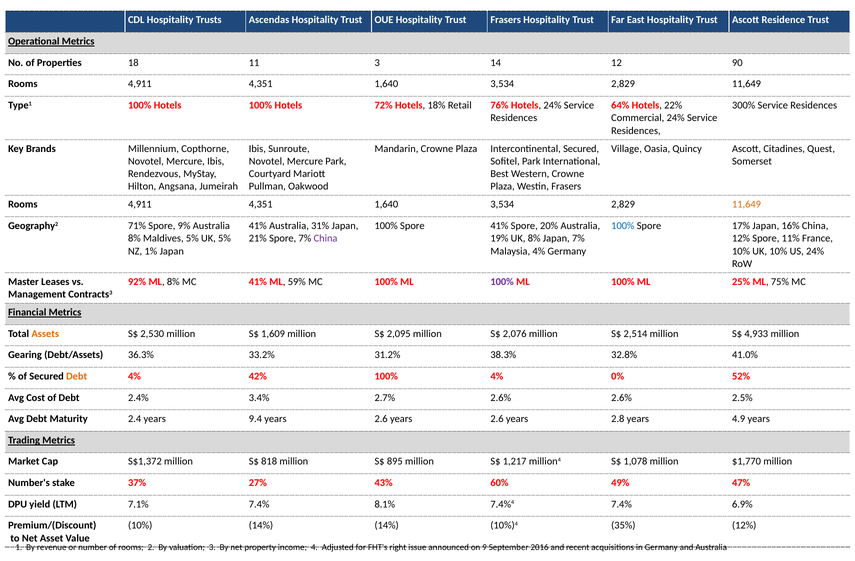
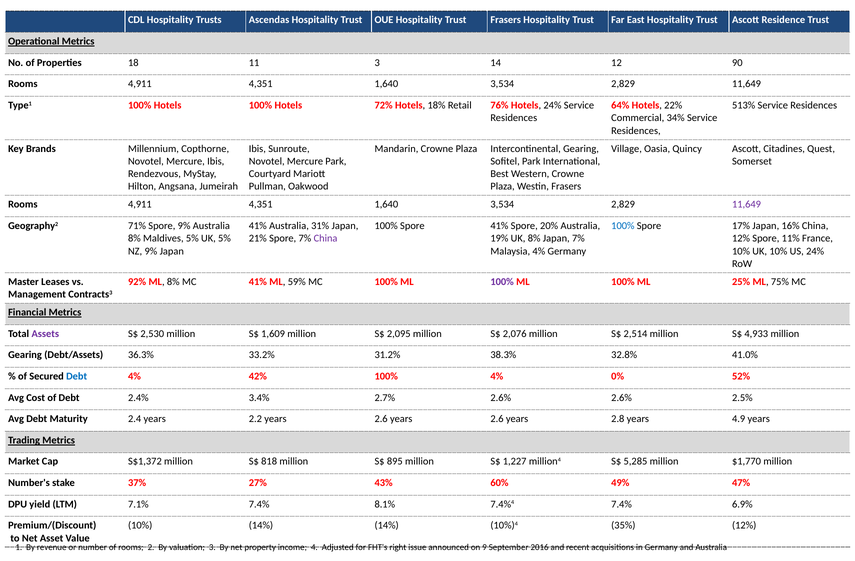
300%: 300% -> 513% (744, 105)
Commercial 24%: 24% -> 34% (676, 118)
Intercontinental Secured: Secured -> Gearing (581, 149)
11,649 colour: orange -> purple (747, 205)
NZ 1%: 1% -> 9% (151, 251)
Assets colour: orange -> purple (45, 334)
Debt colour: orange -> blue (77, 376)
9.4: 9.4 -> 2.2 (255, 419)
1,217: 1,217 -> 1,227 (515, 462)
1,078: 1,078 -> 5,285 (635, 462)
